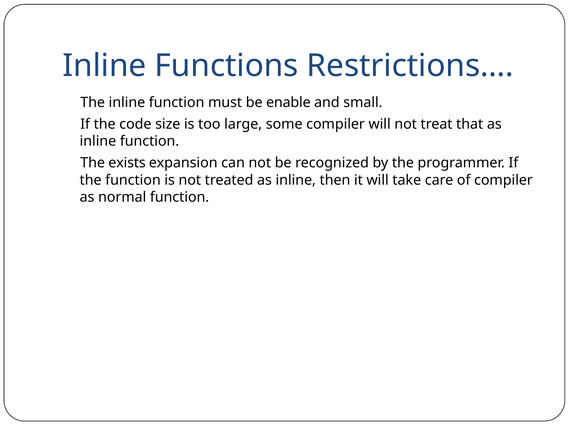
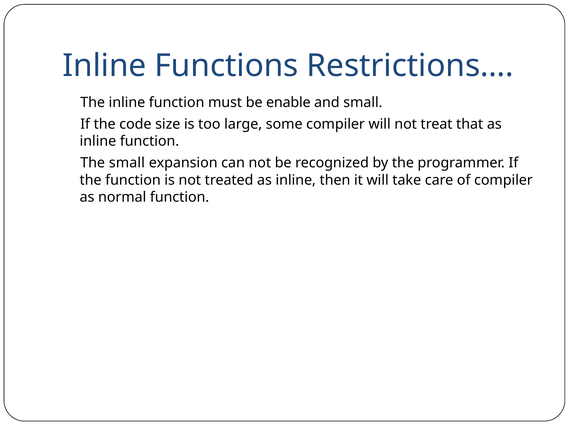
exists: exists -> small (127, 163)
